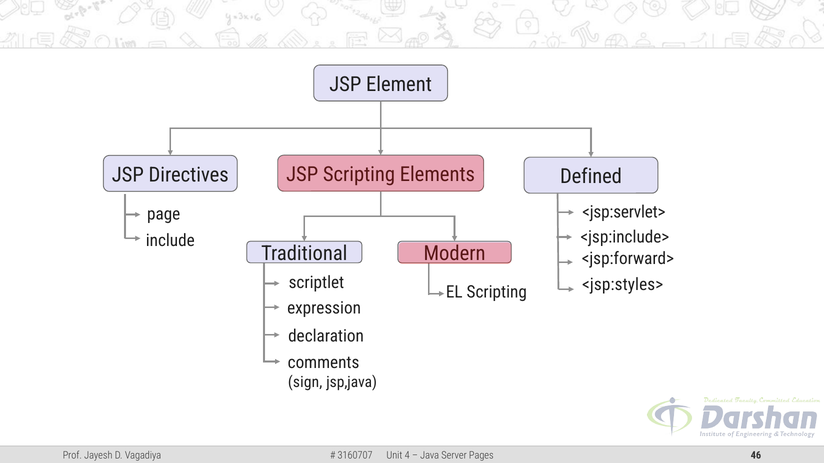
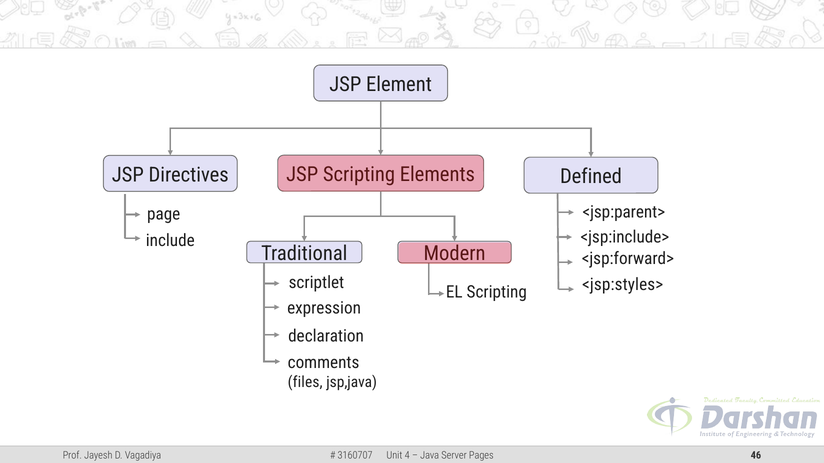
<jsp:servlet>: <jsp:servlet> -> <jsp:parent> (624, 212)
sign: sign -> files (305, 382)
